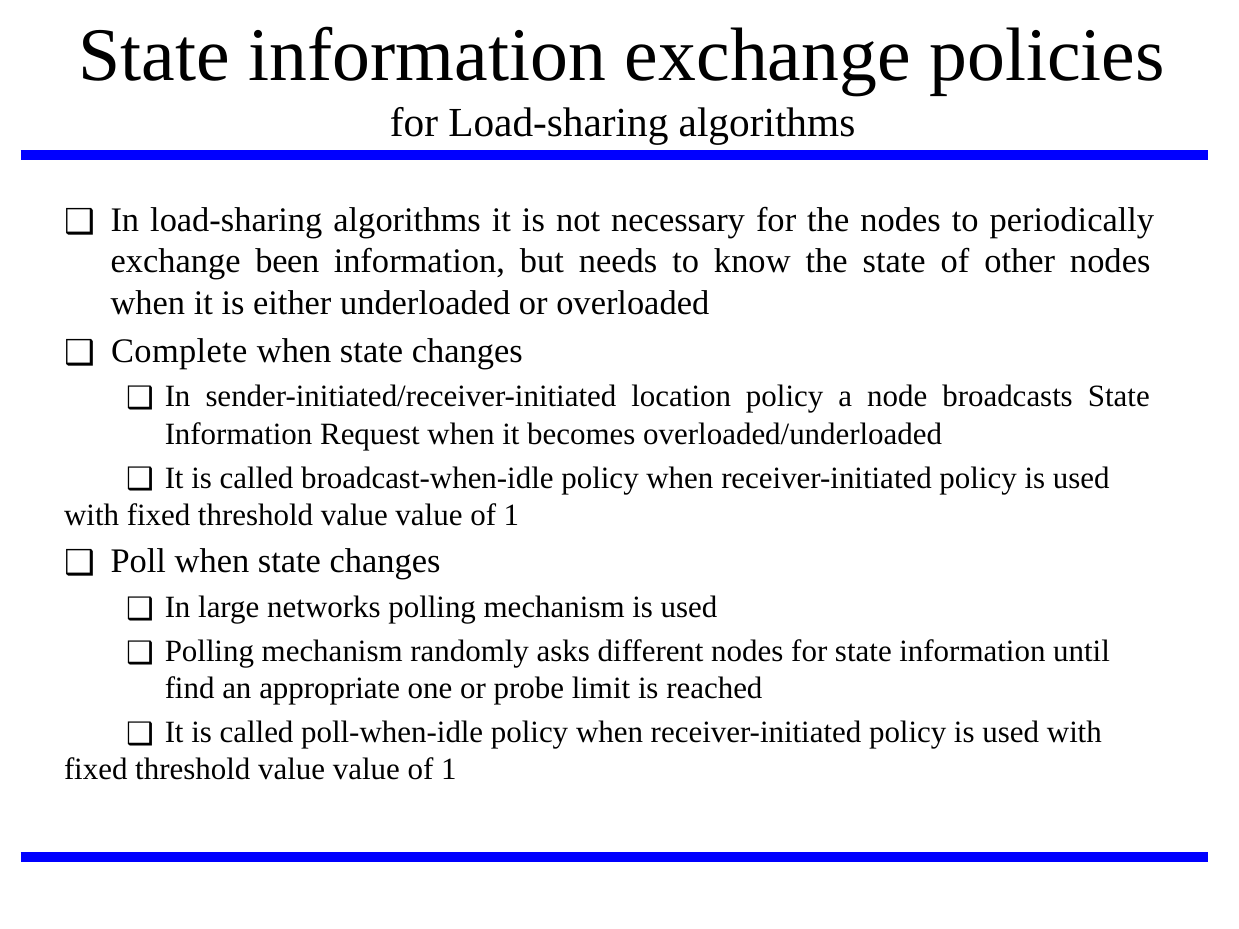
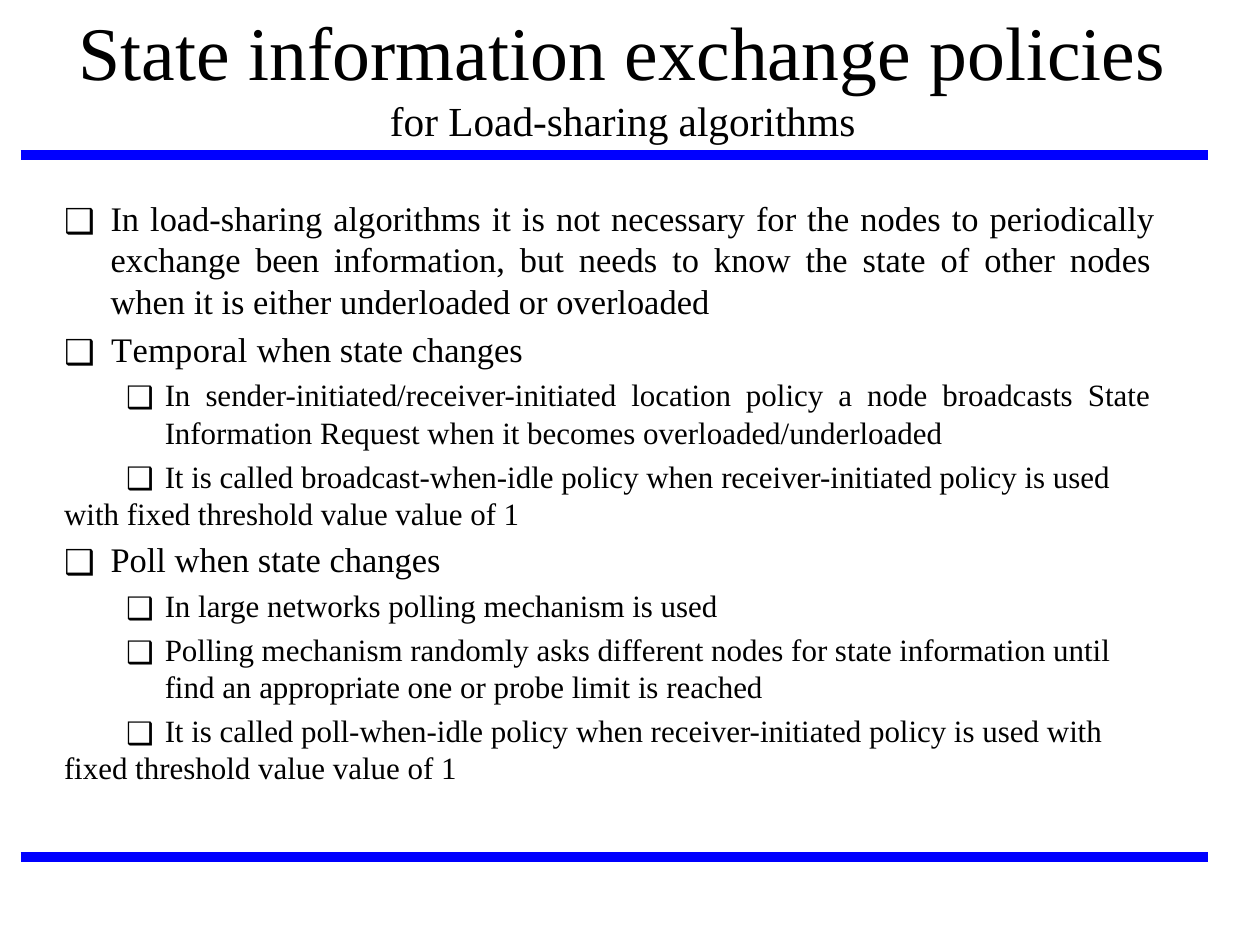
Complete: Complete -> Temporal (179, 351)
